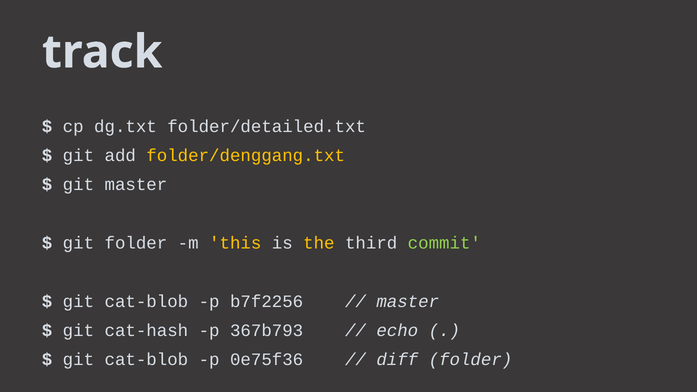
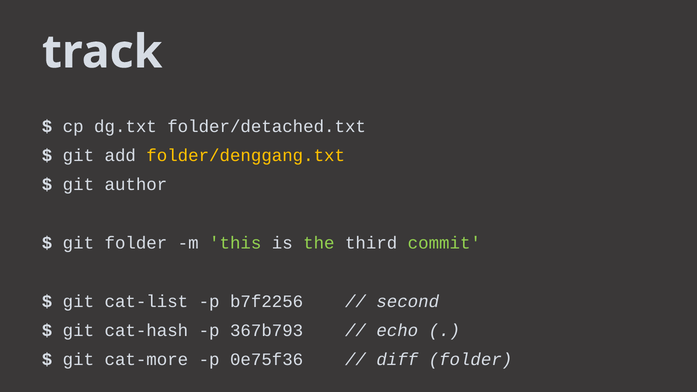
folder/detailed.txt: folder/detailed.txt -> folder/detached.txt (267, 126)
git master: master -> author (136, 185)
this colour: yellow -> light green (235, 243)
the colour: yellow -> light green (319, 243)
cat-blob: cat-blob -> cat-list (146, 301)
master: master -> second (408, 301)
cat-blob: cat-blob -> cat-more (146, 360)
